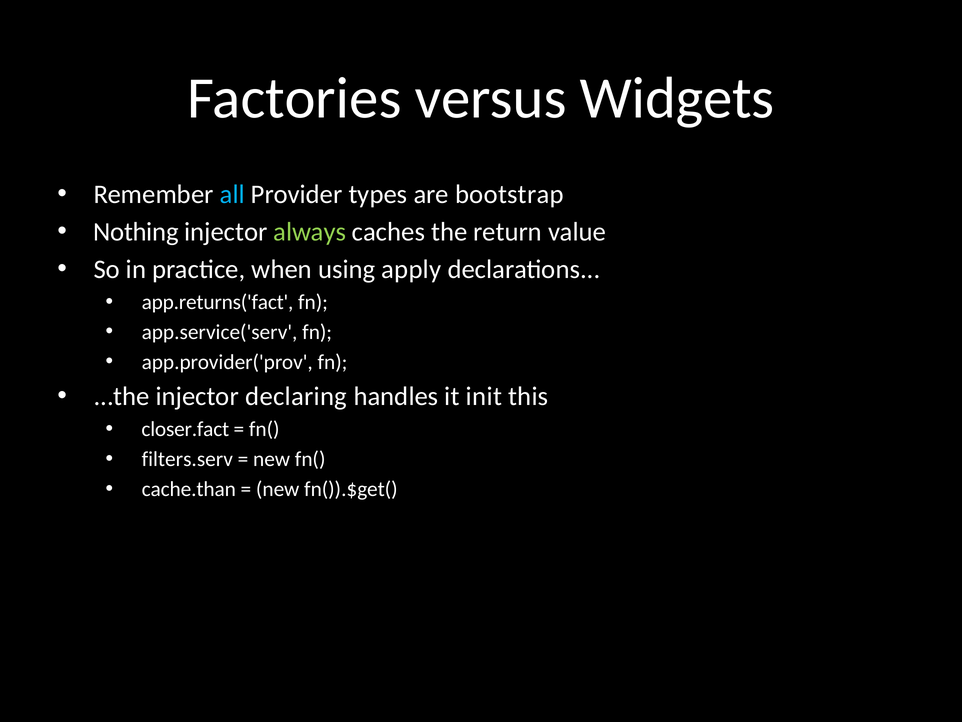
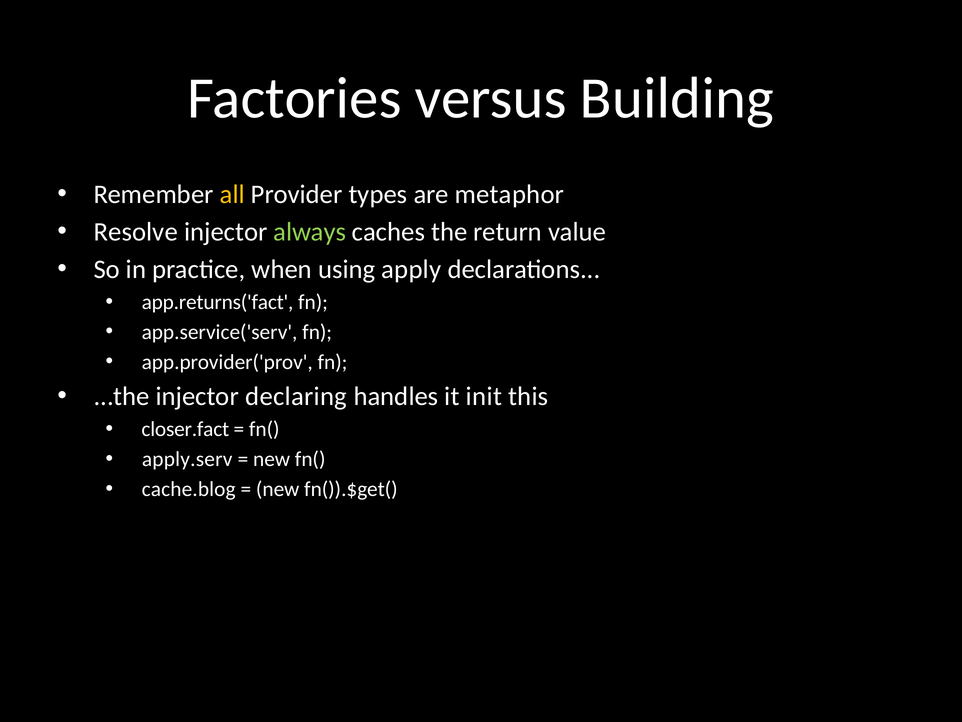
Widgets: Widgets -> Building (677, 98)
all colour: light blue -> yellow (232, 194)
bootstrap: bootstrap -> metaphor (509, 194)
Nothing: Nothing -> Resolve (136, 232)
filters.serv: filters.serv -> apply.serv (187, 459)
cache.than: cache.than -> cache.blog (189, 489)
